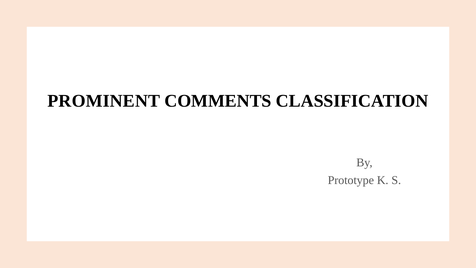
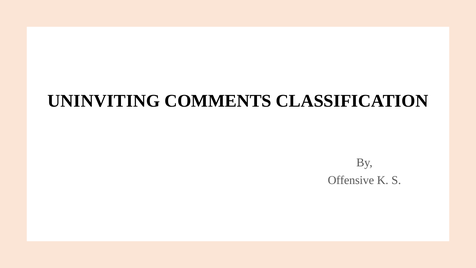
PROMINENT: PROMINENT -> UNINVITING (104, 101)
Prototype: Prototype -> Offensive (351, 180)
